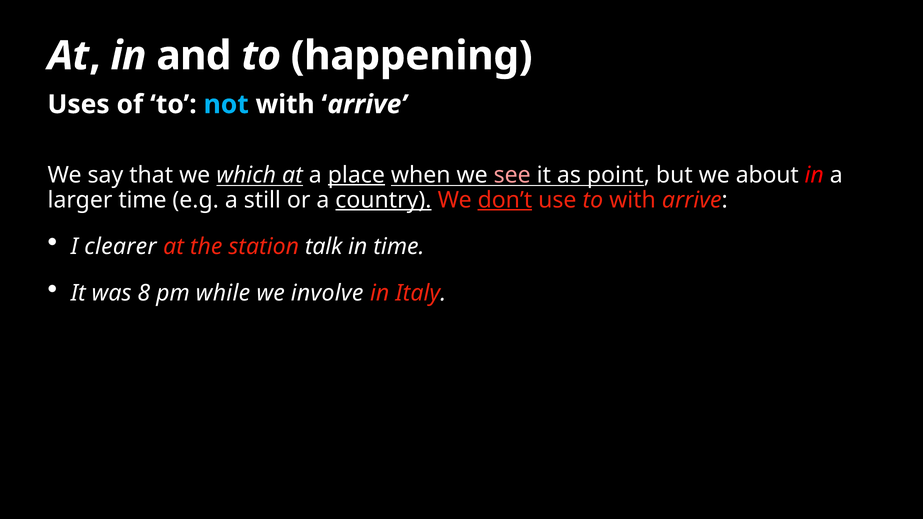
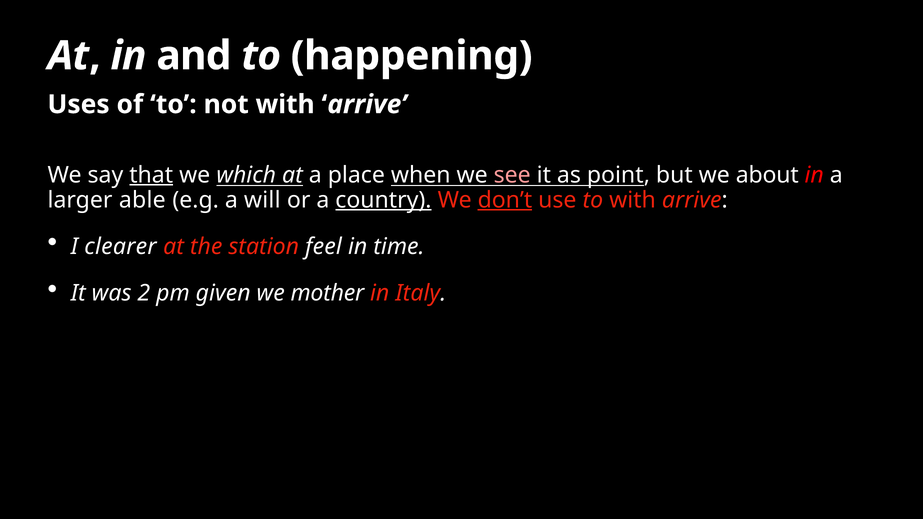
not colour: light blue -> white (226, 104)
that underline: none -> present (151, 175)
place underline: present -> none (356, 175)
larger time: time -> able (142, 200)
still: still -> will (262, 200)
talk: talk -> feel (324, 247)
8: 8 -> 2 (144, 293)
while: while -> given (223, 293)
involve: involve -> mother (327, 293)
